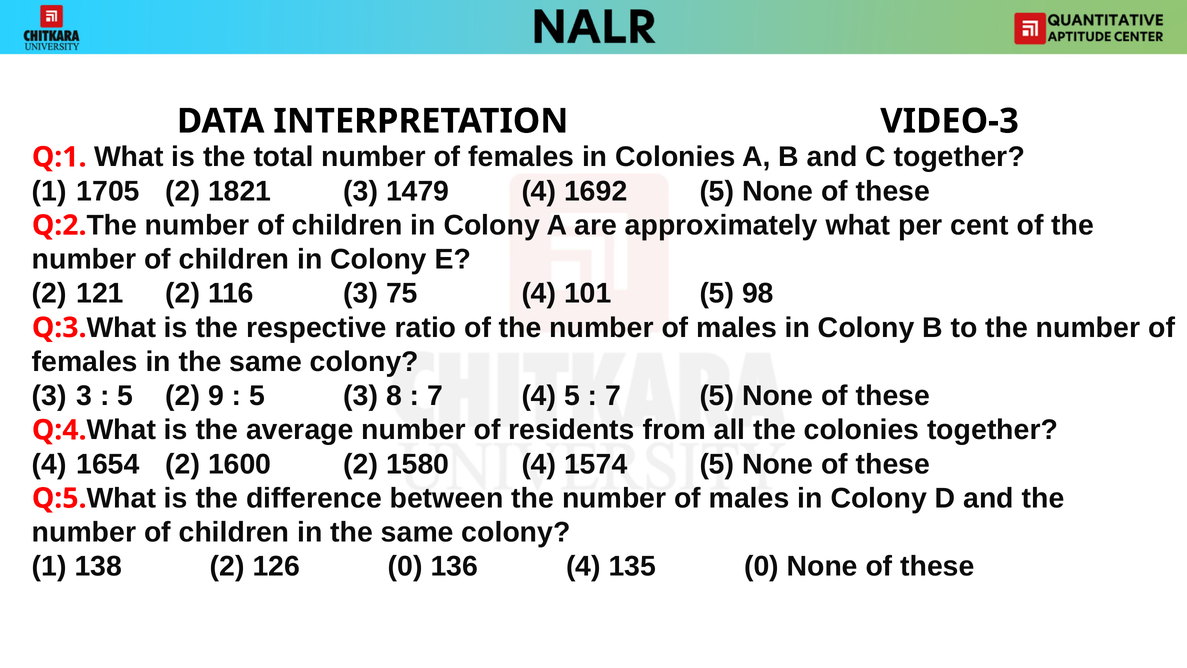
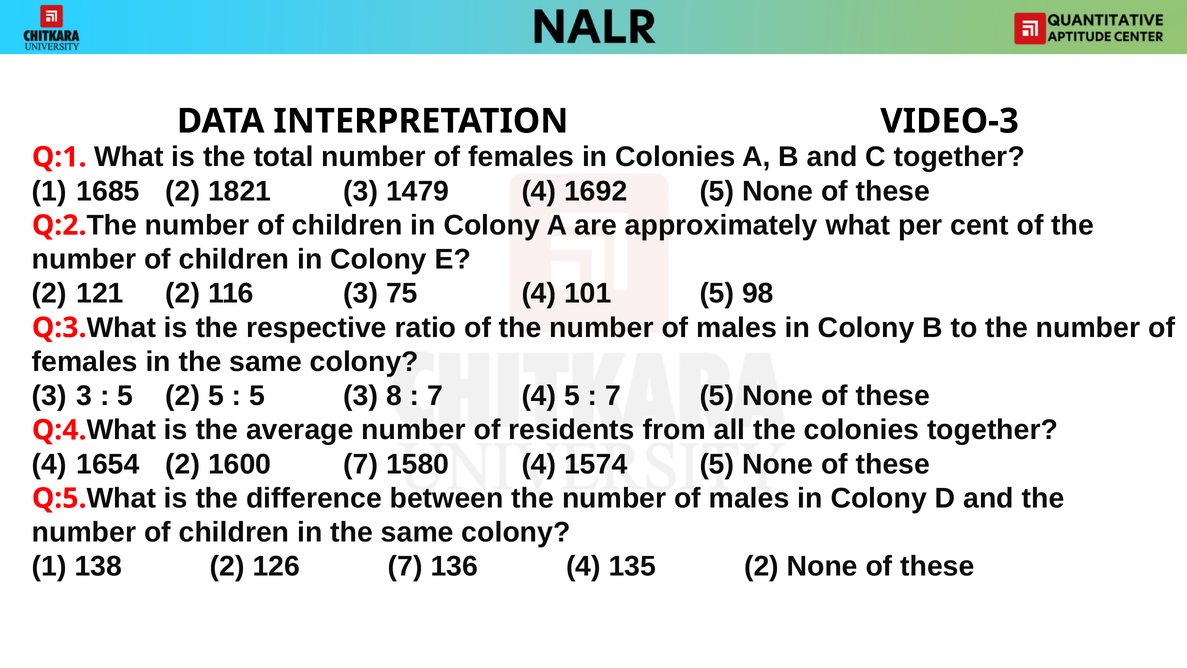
1705: 1705 -> 1685 (108, 191)
2 9: 9 -> 5 (216, 396)
1600 2: 2 -> 7 (361, 464)
126 0: 0 -> 7 (405, 566)
135 0: 0 -> 2 (761, 566)
